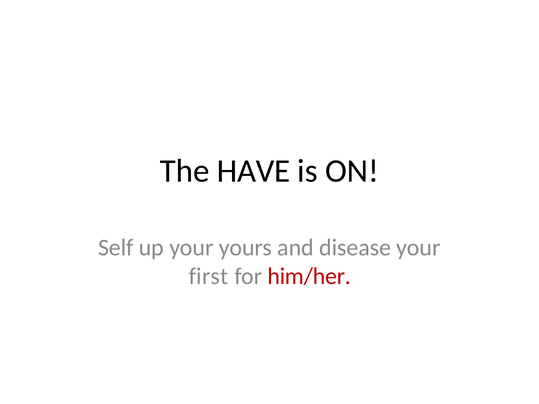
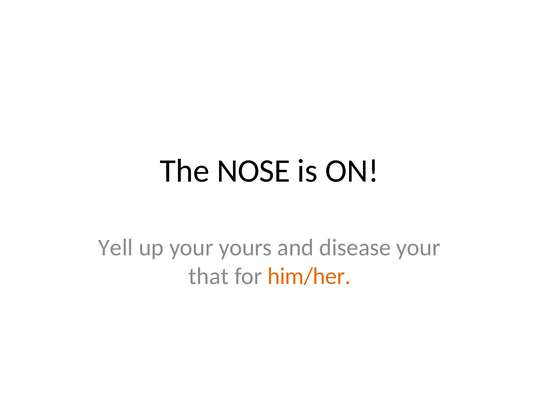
HAVE: HAVE -> NOSE (254, 171)
Self: Self -> Yell (116, 248)
first: first -> that (209, 277)
him/her colour: red -> orange (309, 277)
